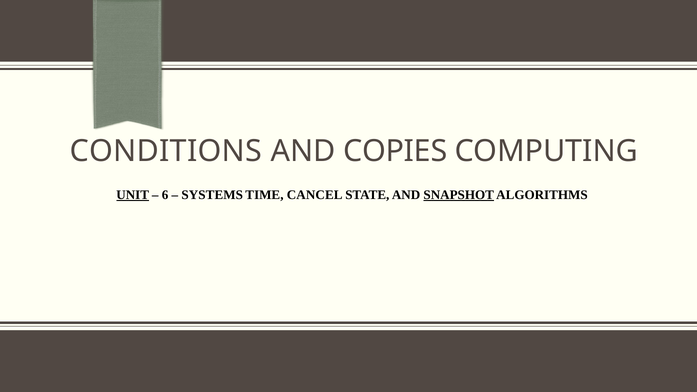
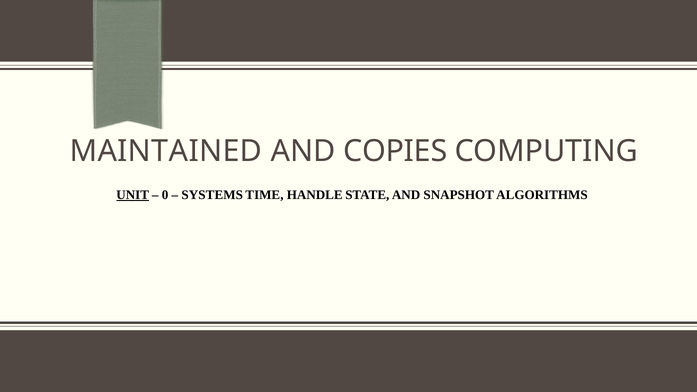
CONDITIONS: CONDITIONS -> MAINTAINED (166, 151)
6: 6 -> 0 (165, 195)
CANCEL: CANCEL -> HANDLE (315, 195)
SNAPSHOT underline: present -> none (459, 195)
